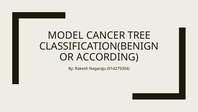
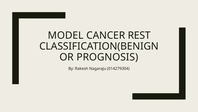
TREE: TREE -> REST (139, 35)
ACCORDING: ACCORDING -> PROGNOSIS (107, 57)
